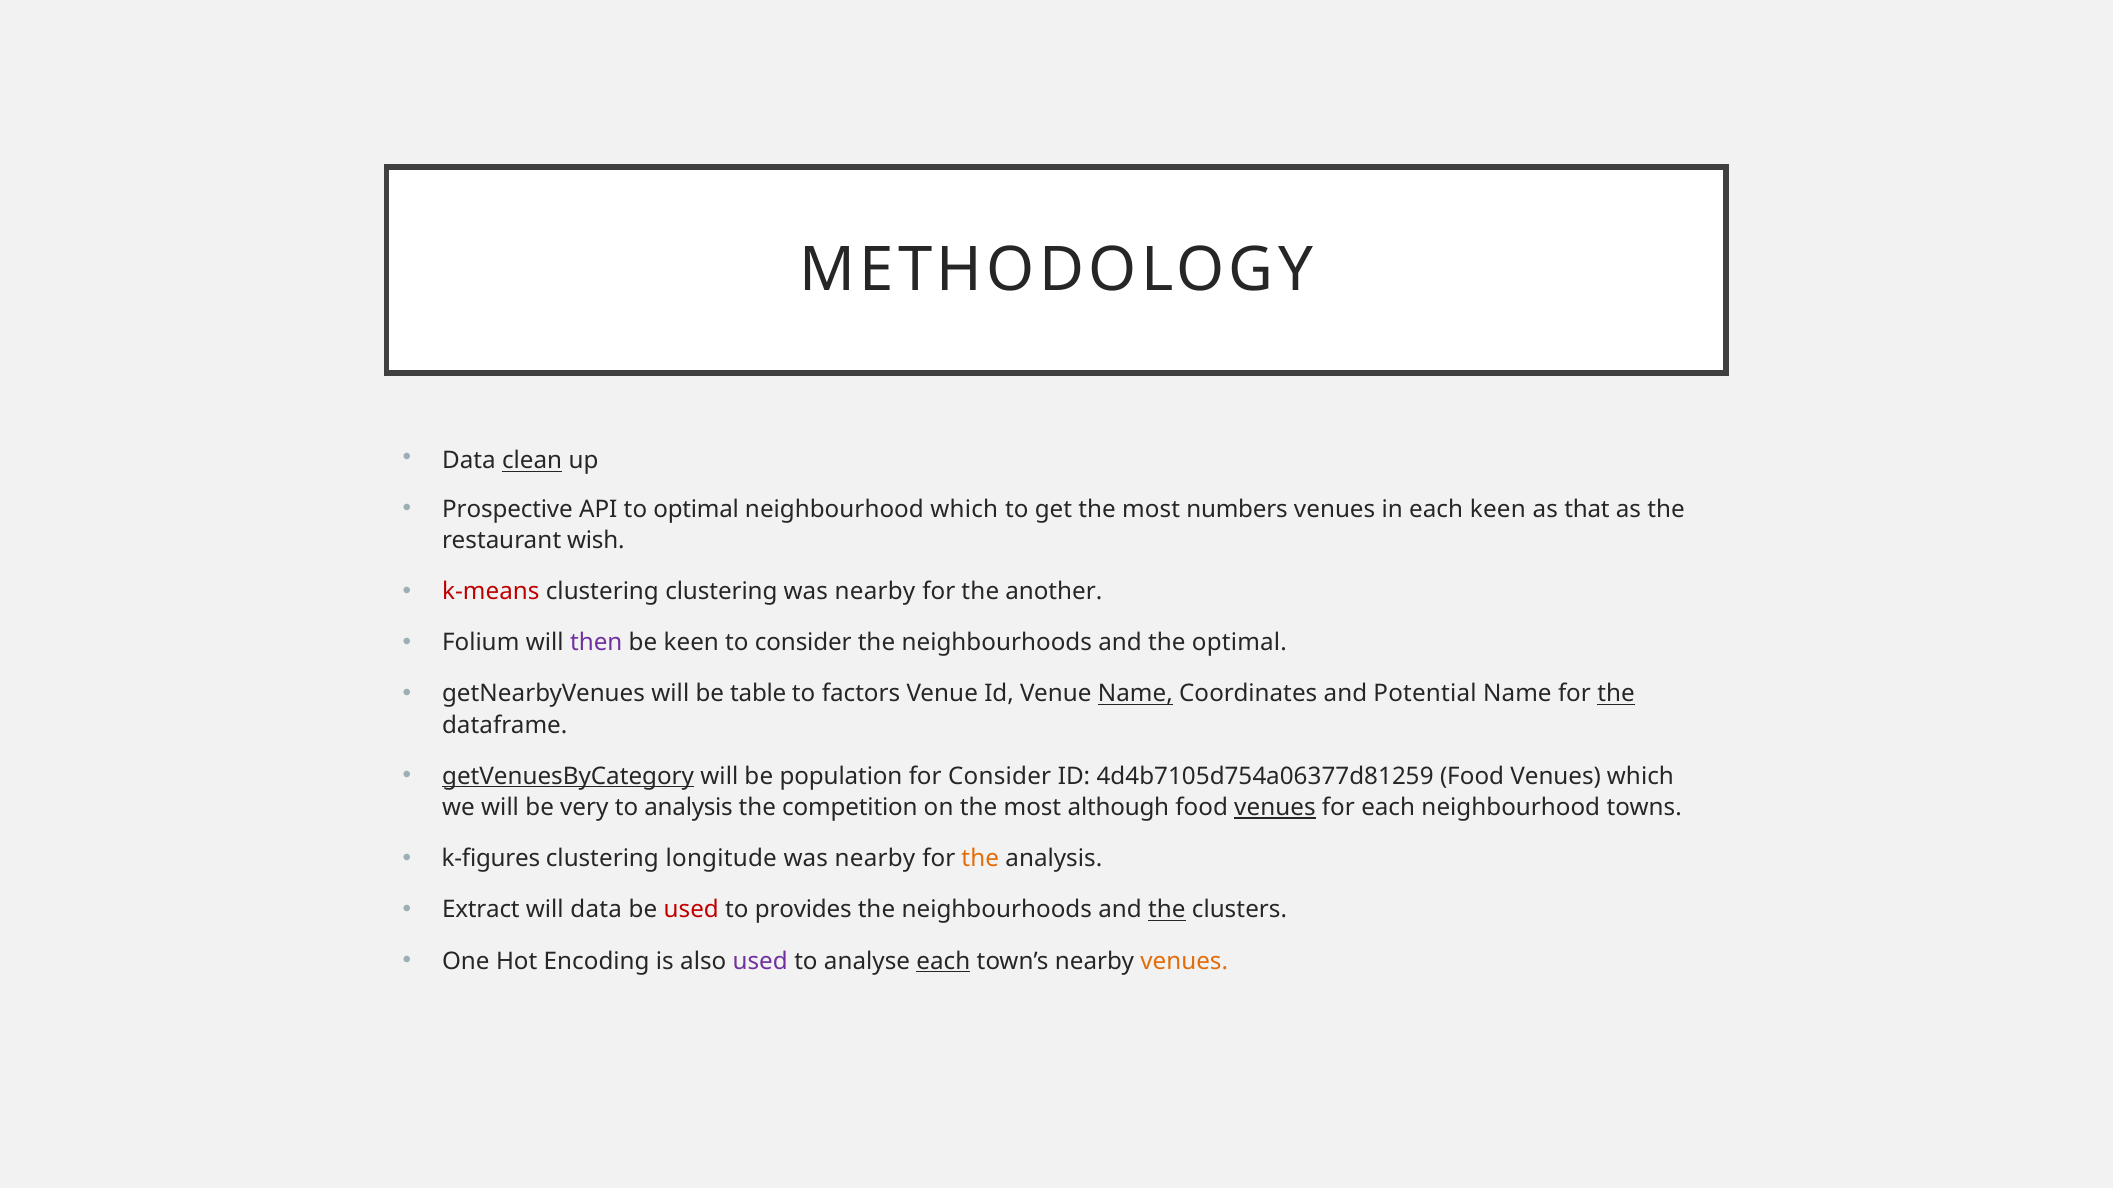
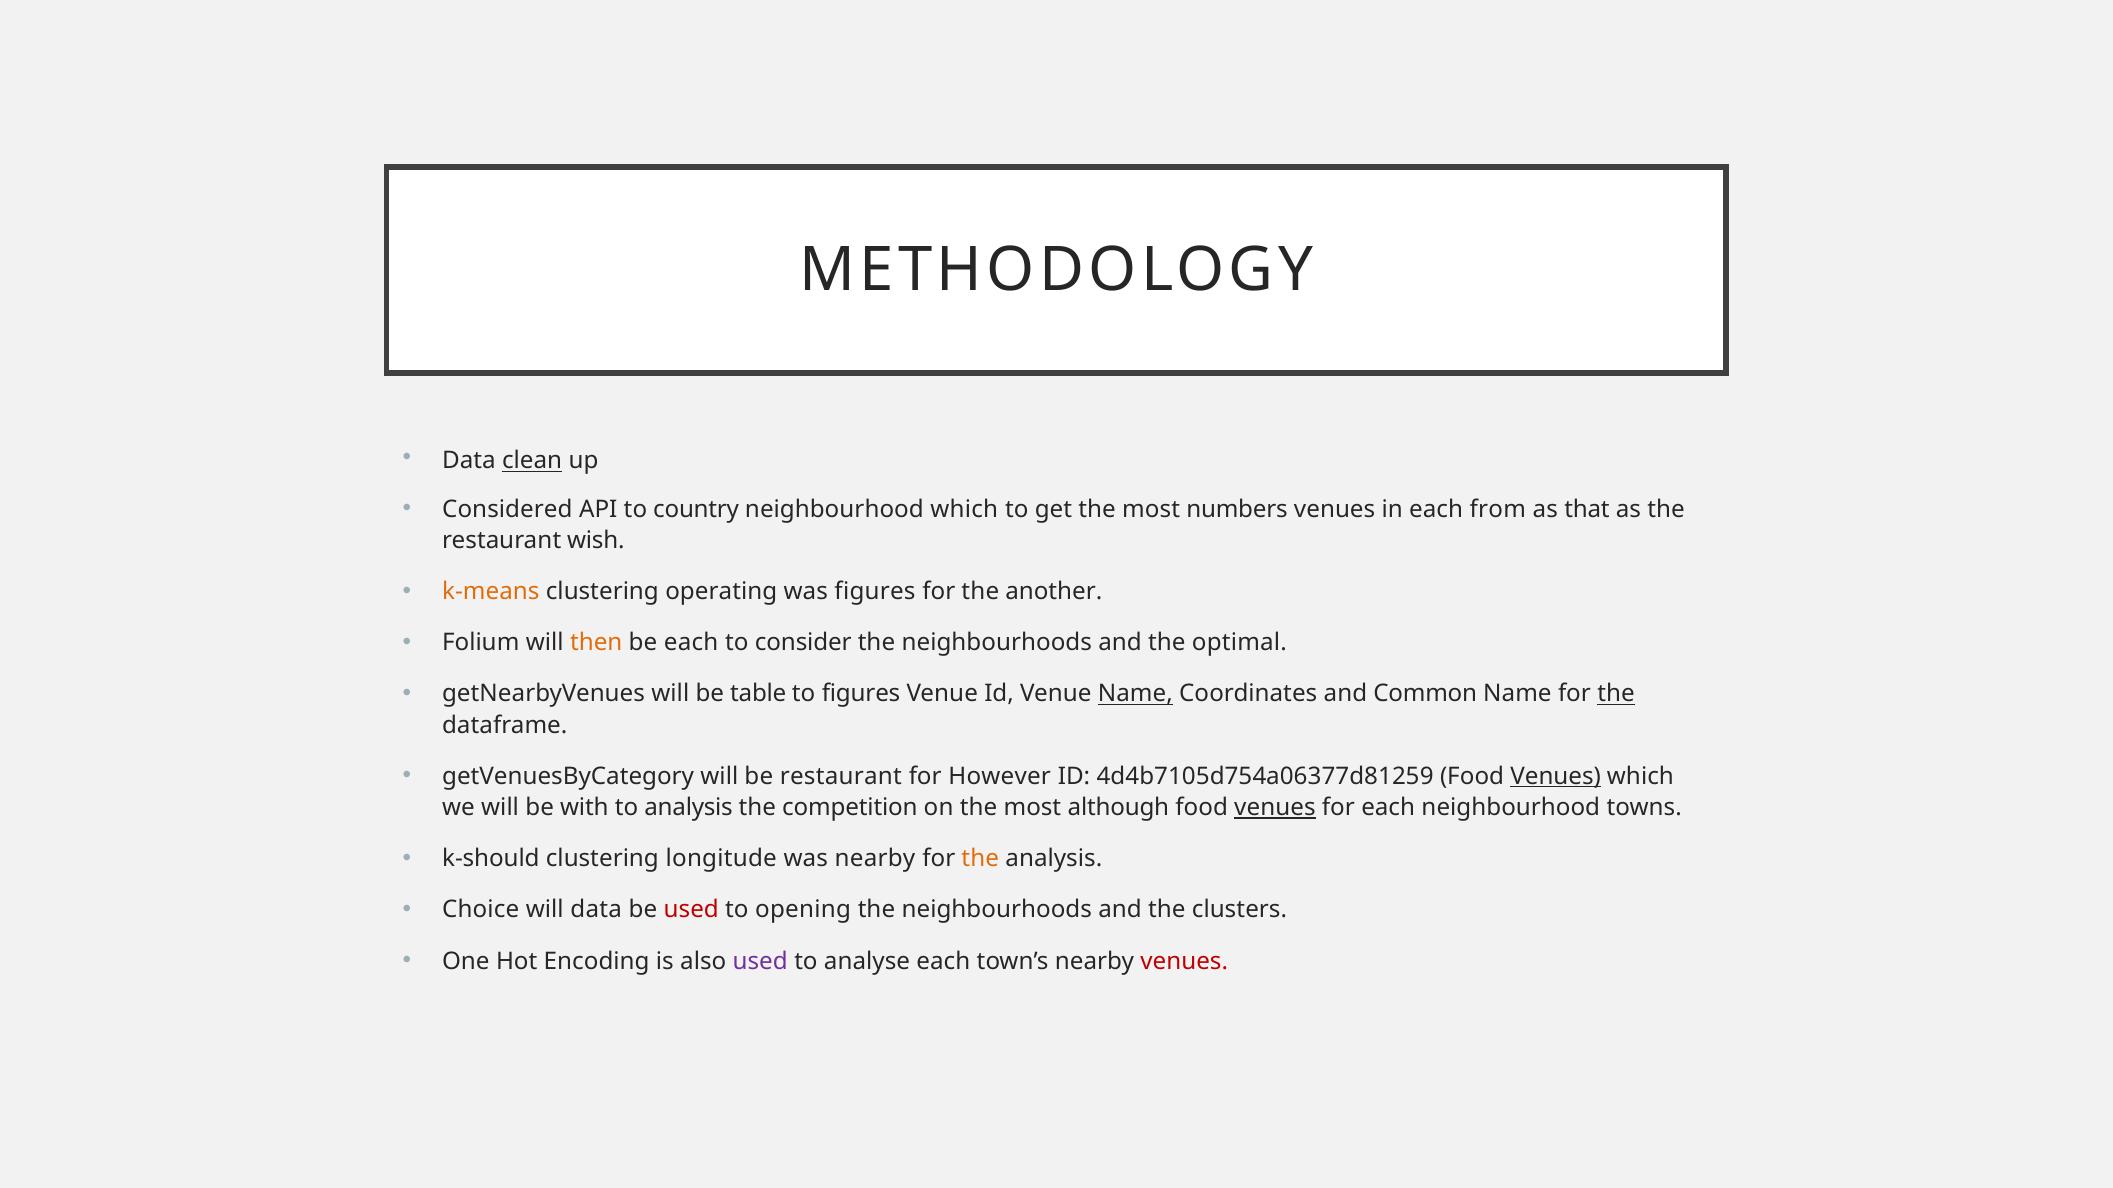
Prospective: Prospective -> Considered (507, 509)
to optimal: optimal -> country (696, 509)
each keen: keen -> from (1498, 509)
k-means colour: red -> orange (491, 592)
clustering clustering: clustering -> operating (721, 592)
nearby: nearby -> figures (875, 592)
then colour: purple -> orange (596, 643)
be keen: keen -> each (691, 643)
to factors: factors -> figures (861, 694)
Potential: Potential -> Common (1425, 694)
getVenuesByCategory underline: present -> none (568, 777)
be population: population -> restaurant (841, 777)
for Consider: Consider -> However (1000, 777)
Venues underline: none -> present (1556, 777)
very: very -> with (584, 808)
k-figures: k-figures -> k-should (491, 859)
Extract: Extract -> Choice (481, 910)
provides: provides -> opening (803, 910)
the underline: present -> none (1167, 910)
each underline: present -> none (943, 962)
venues colour: orange -> red (1184, 962)
